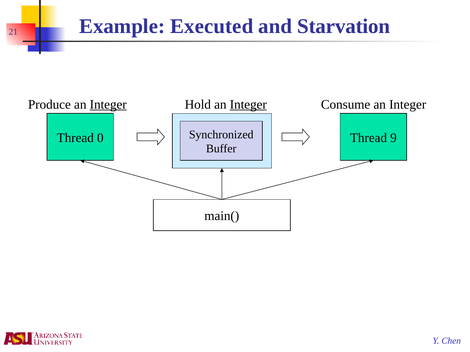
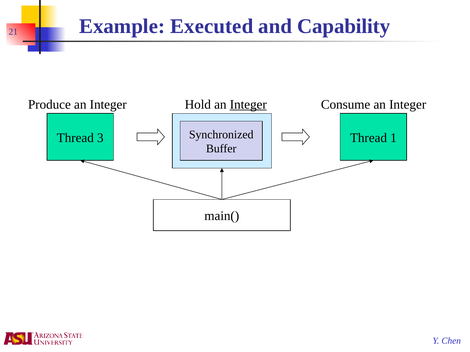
Starvation: Starvation -> Capability (344, 26)
Integer underline: present -> none (108, 105)
0: 0 -> 3 (100, 138)
9: 9 -> 1 (393, 138)
